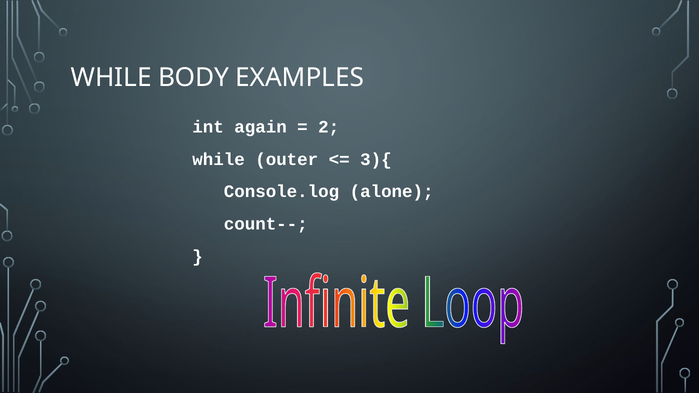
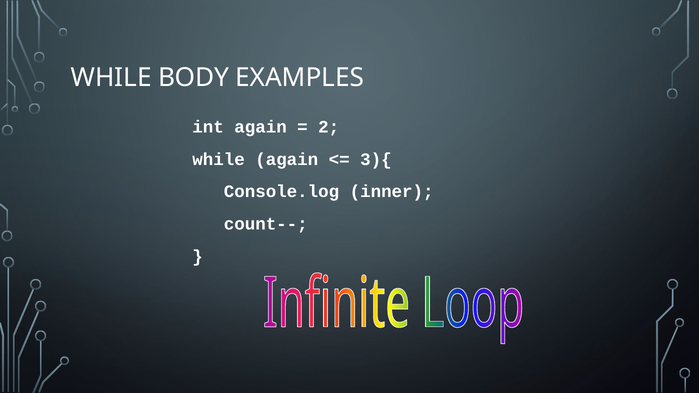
while outer: outer -> again (287, 159)
alone: alone -> inner (392, 192)
